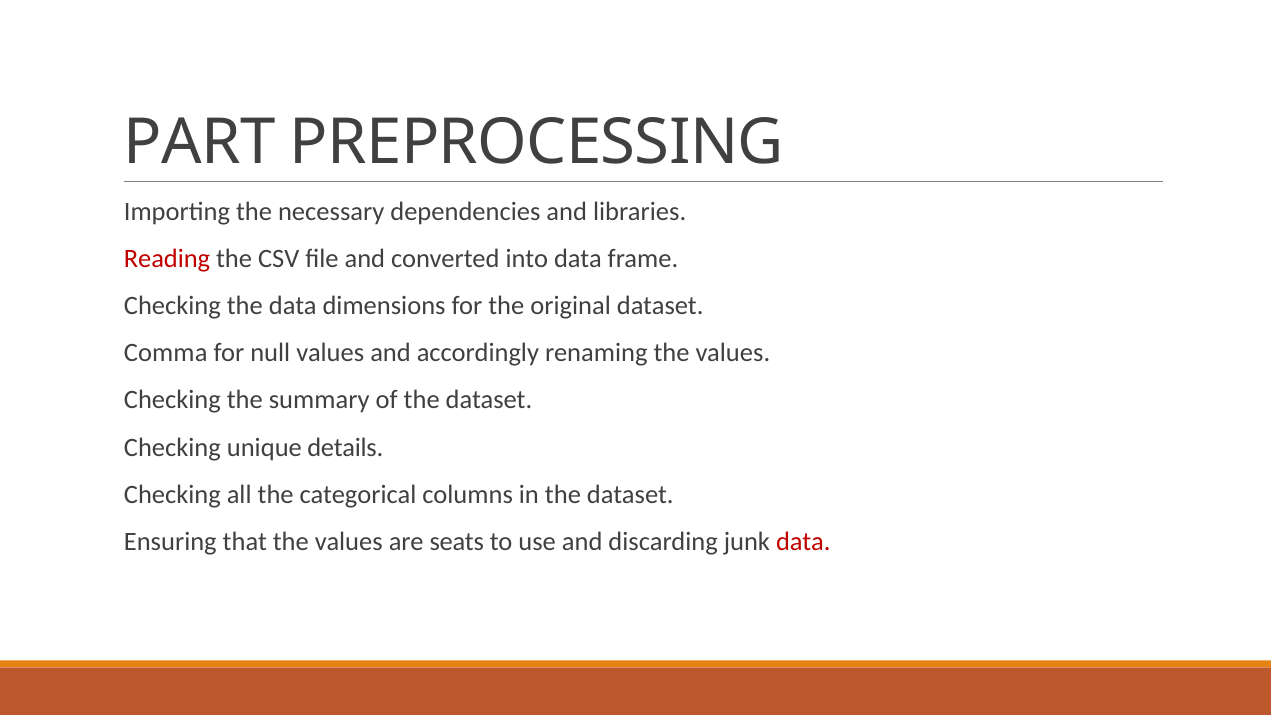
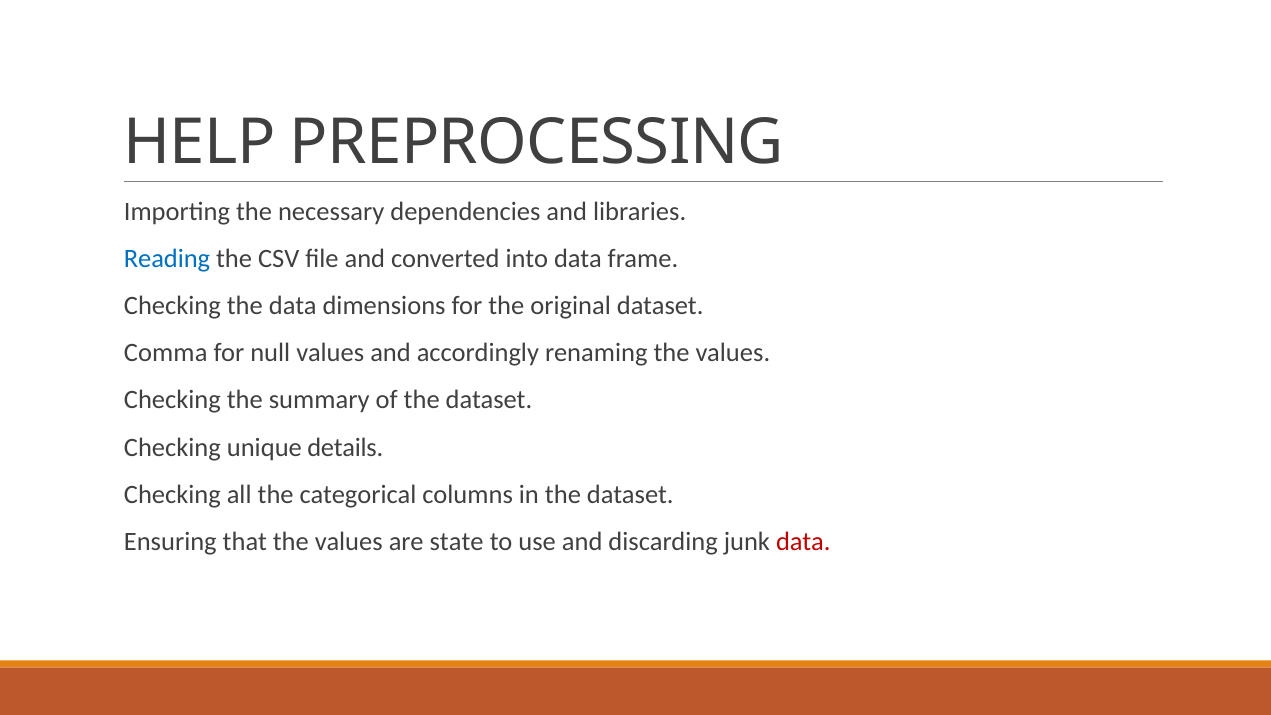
PART: PART -> HELP (200, 142)
Reading colour: red -> blue (167, 259)
seats: seats -> state (457, 542)
